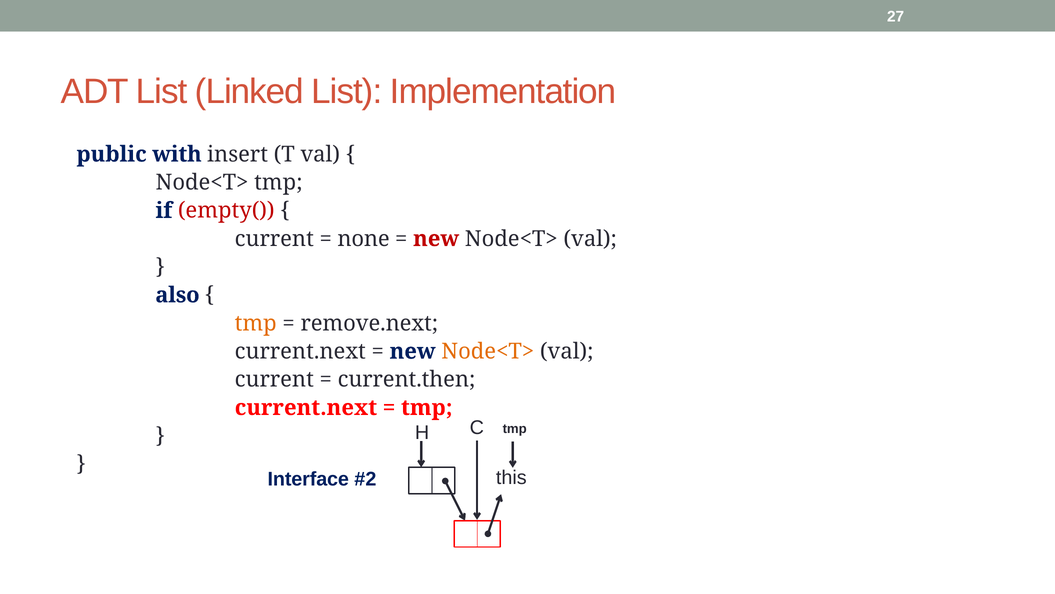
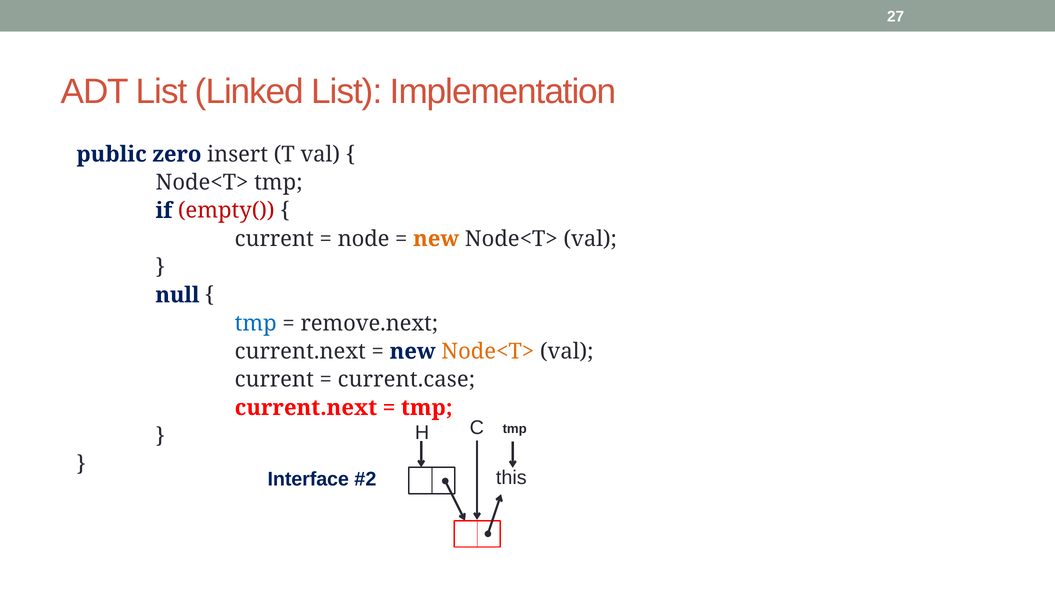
with: with -> zero (177, 154)
none: none -> node (364, 239)
new colour: red -> orange (436, 239)
also: also -> null (177, 295)
tmp colour: orange -> blue (256, 323)
current.then: current.then -> current.case (406, 379)
